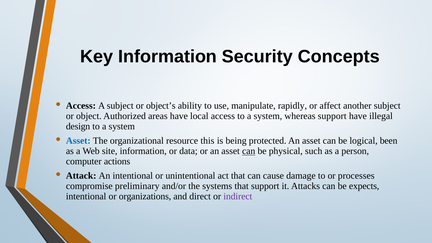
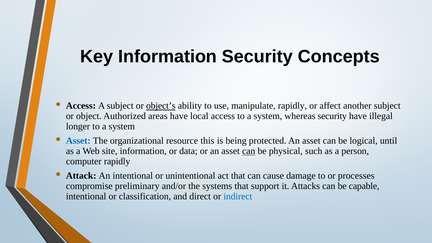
object’s underline: none -> present (161, 106)
whereas support: support -> security (332, 116)
design: design -> longer (78, 126)
been: been -> until (389, 141)
computer actions: actions -> rapidly (117, 161)
expects: expects -> capable (364, 186)
organizations: organizations -> classification (145, 196)
indirect colour: purple -> blue (238, 196)
